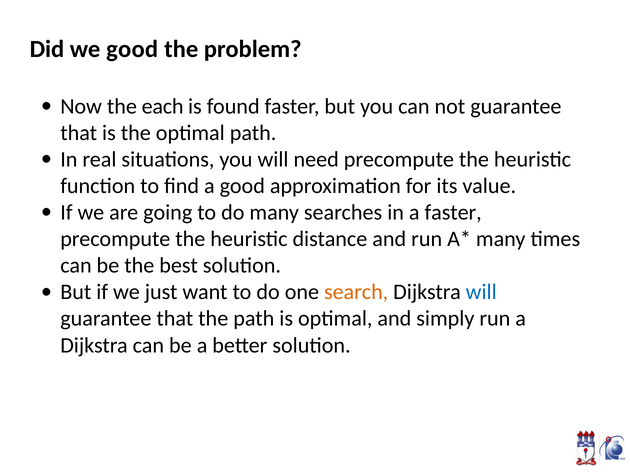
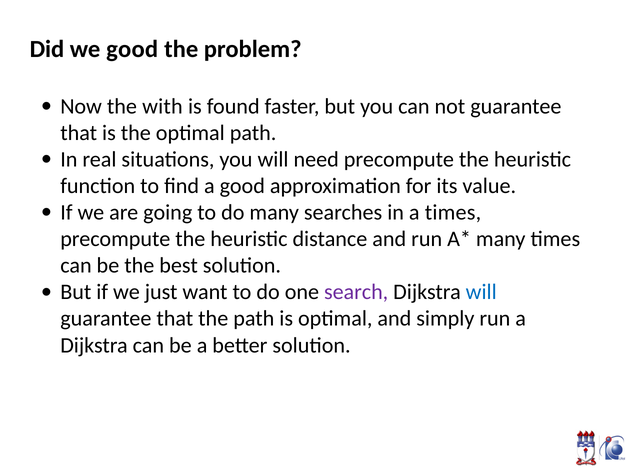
each: each -> with (162, 106)
a faster: faster -> times (453, 213)
search colour: orange -> purple (356, 292)
